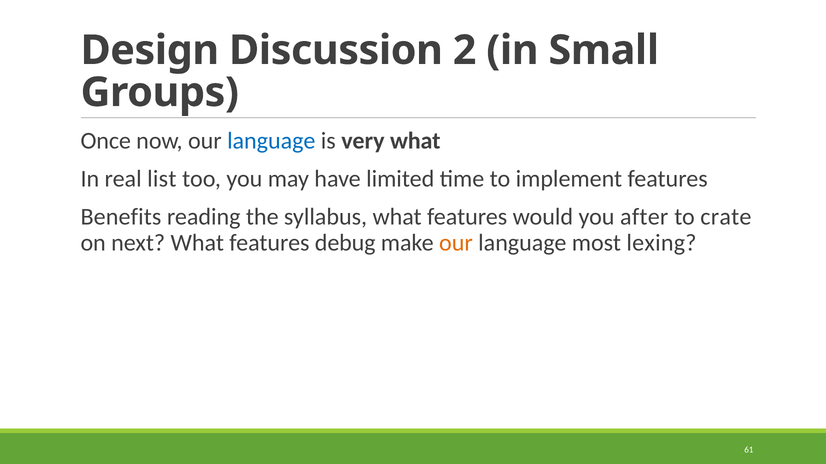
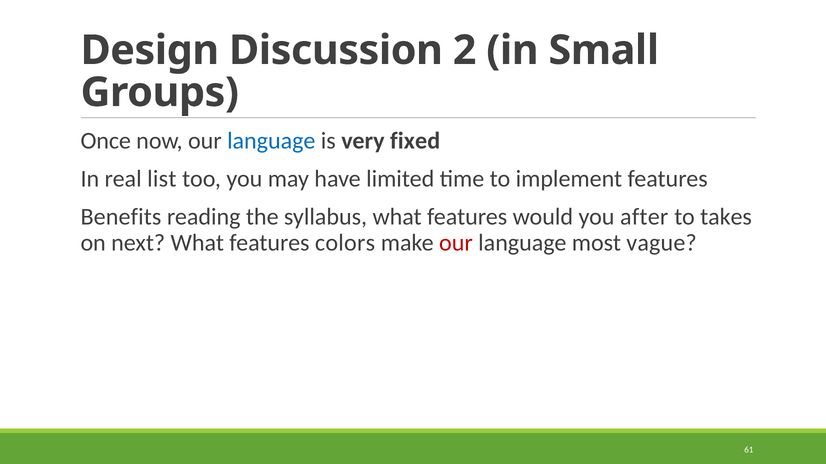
very what: what -> fixed (415, 141)
crate: crate -> takes (726, 217)
debug: debug -> colors (345, 243)
our colour: orange -> red (456, 243)
lexing: lexing -> vague (662, 243)
